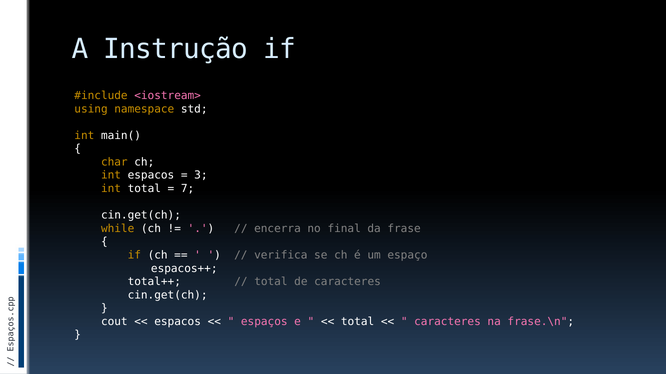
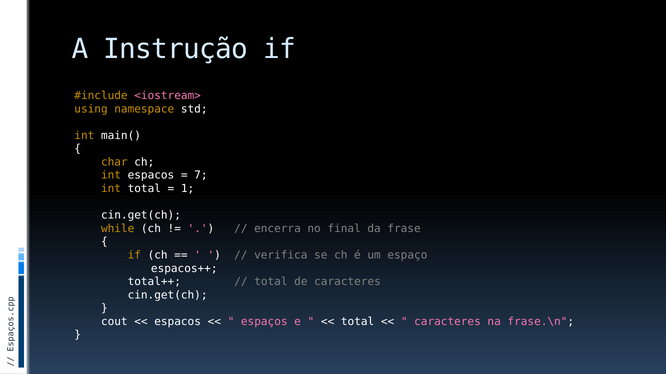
3: 3 -> 7 (201, 176)
7: 7 -> 1 (188, 189)
